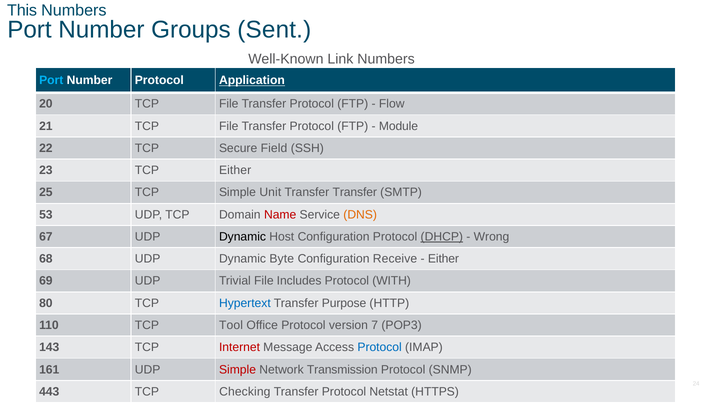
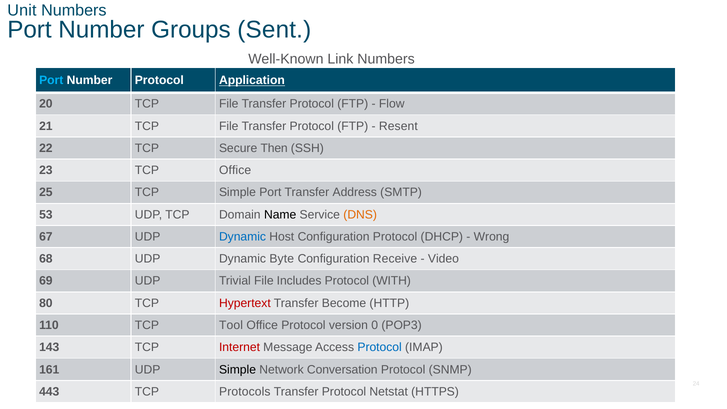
This: This -> Unit (22, 11)
Module: Module -> Resent (398, 126)
Field: Field -> Then (274, 148)
TCP Either: Either -> Office (235, 170)
Simple Unit: Unit -> Port (270, 192)
Transfer Transfer: Transfer -> Address (355, 192)
Name colour: red -> black (280, 215)
Dynamic colour: black -> blue (243, 237)
DHCP underline: present -> none (442, 237)
Either: Either -> Video (443, 259)
Hypertext colour: blue -> red (245, 303)
Purpose: Purpose -> Become (344, 303)
7: 7 -> 0 (375, 325)
Simple colour: red -> black (238, 369)
Transmission: Transmission -> Conversation (342, 369)
Checking: Checking -> Protocols (245, 392)
